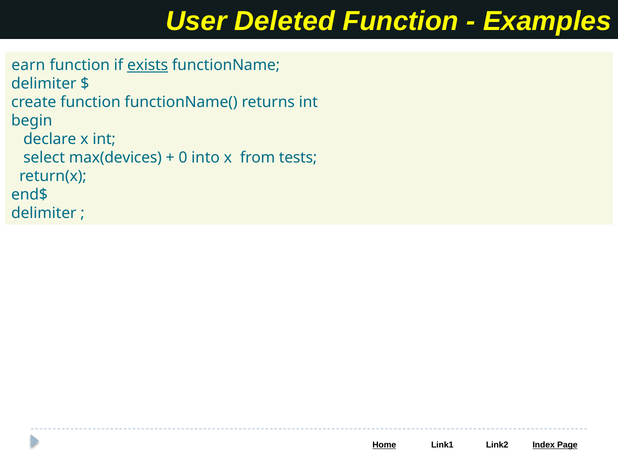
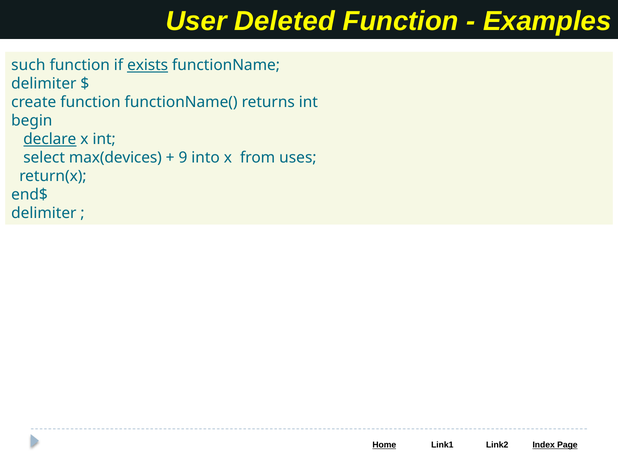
earn: earn -> such (28, 65)
declare underline: none -> present (50, 139)
0: 0 -> 9 (183, 158)
tests: tests -> uses (298, 158)
